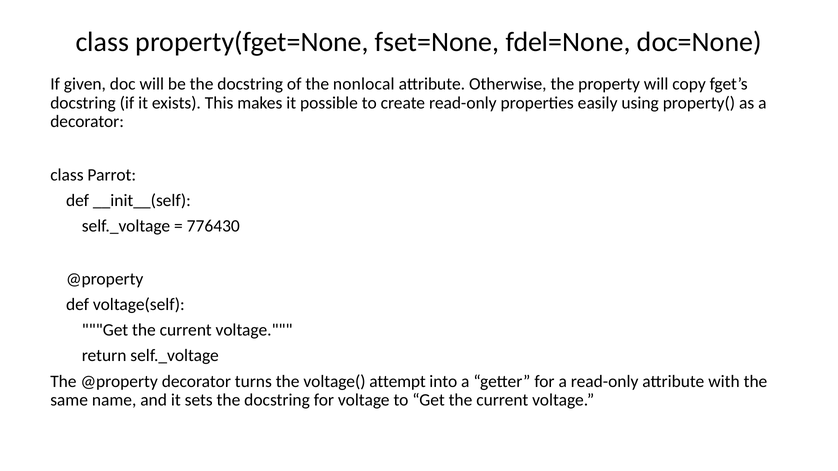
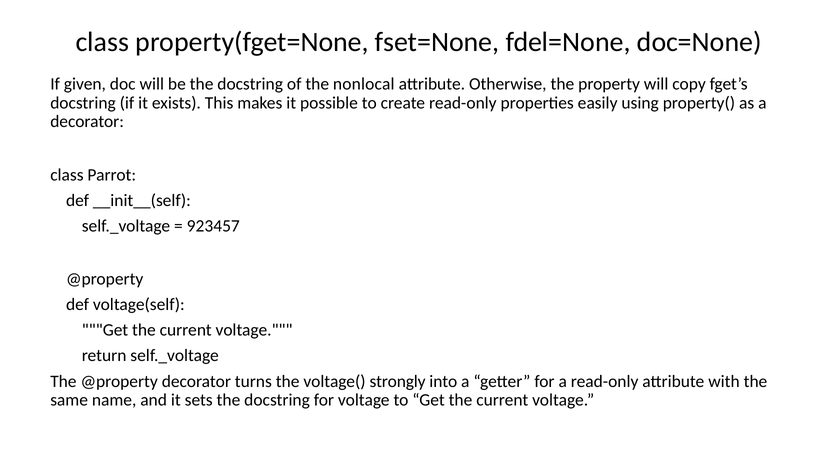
776430: 776430 -> 923457 (213, 226)
attempt: attempt -> strongly (398, 382)
